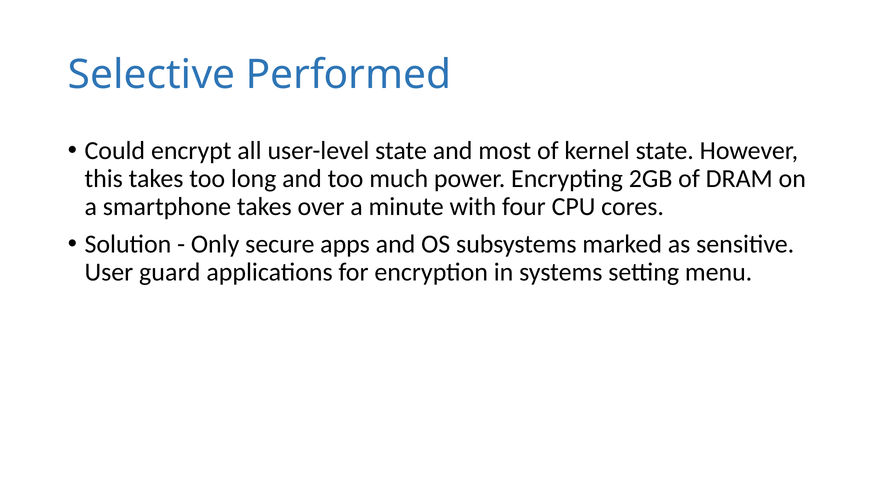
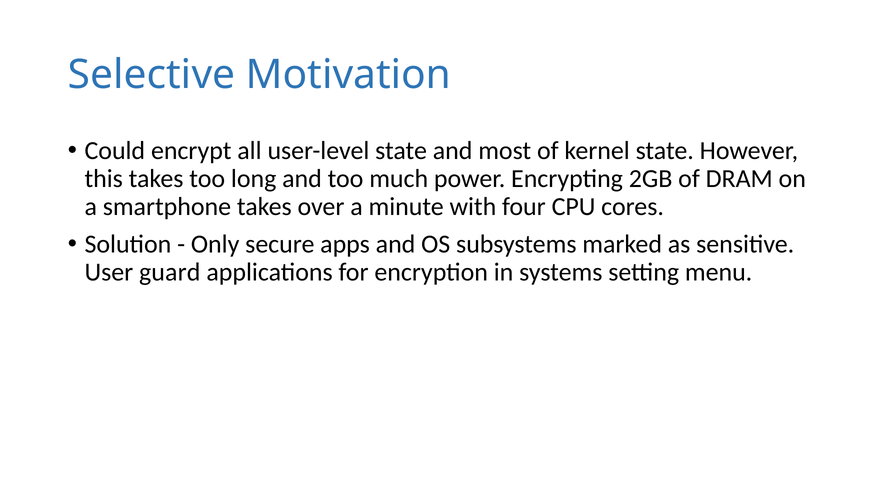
Performed: Performed -> Motivation (348, 75)
